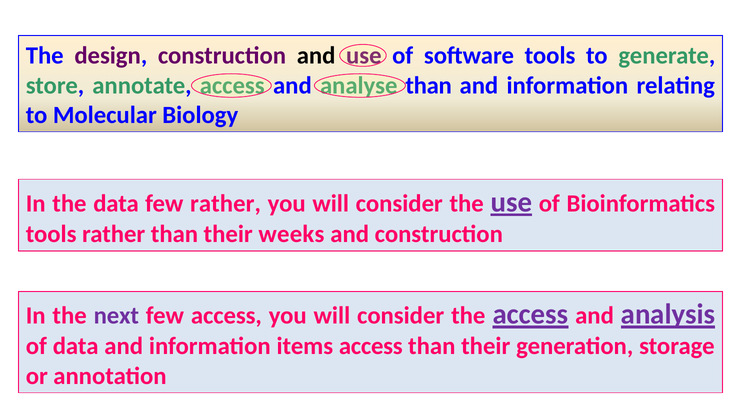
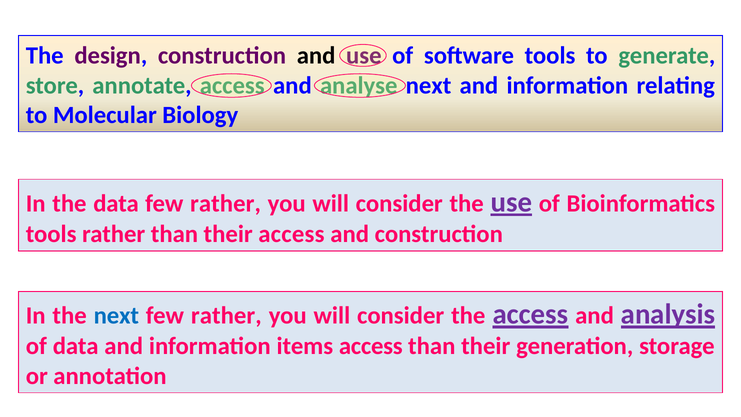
than: than -> next (428, 85)
their weeks: weeks -> access (291, 234)
next colour: purple -> blue (116, 316)
access: access -> rather (226, 316)
